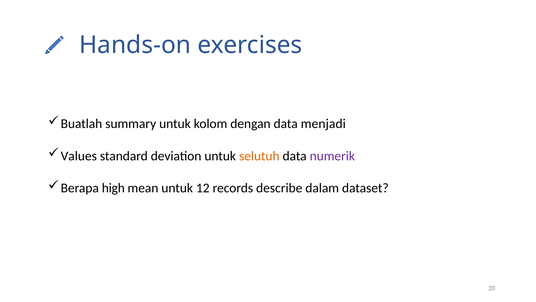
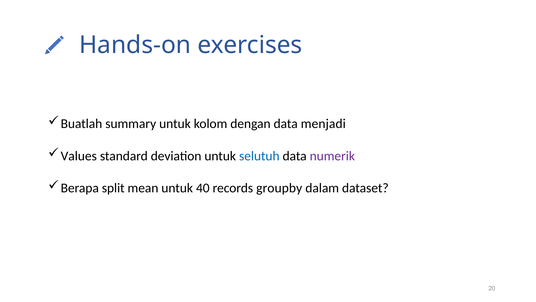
selutuh colour: orange -> blue (259, 156)
high: high -> split (113, 188)
12: 12 -> 40 (203, 188)
describe: describe -> groupby (279, 188)
